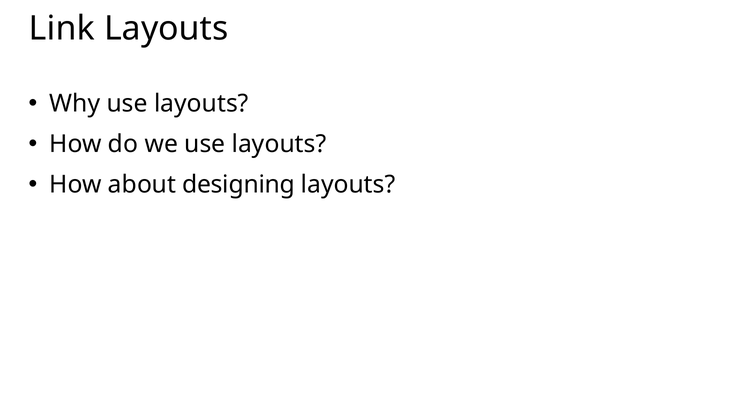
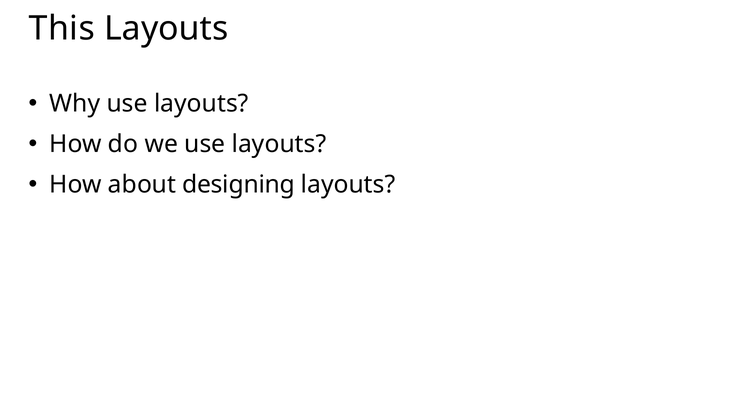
Link: Link -> This (62, 29)
